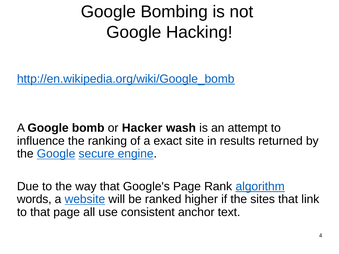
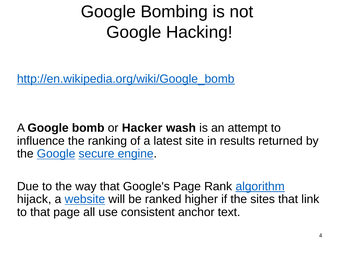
exact: exact -> latest (168, 141)
words: words -> hijack (34, 199)
